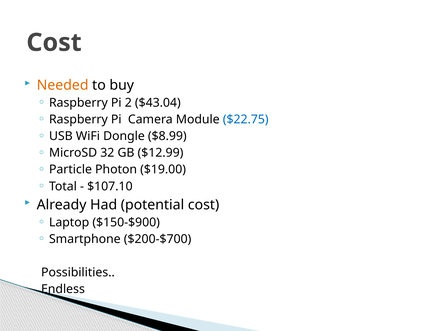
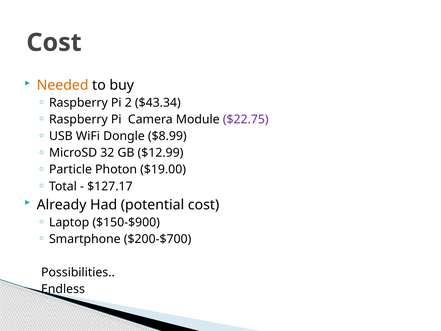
$43.04: $43.04 -> $43.34 (158, 103)
$22.75 colour: blue -> purple (246, 119)
$107.10: $107.10 -> $127.17 (110, 186)
